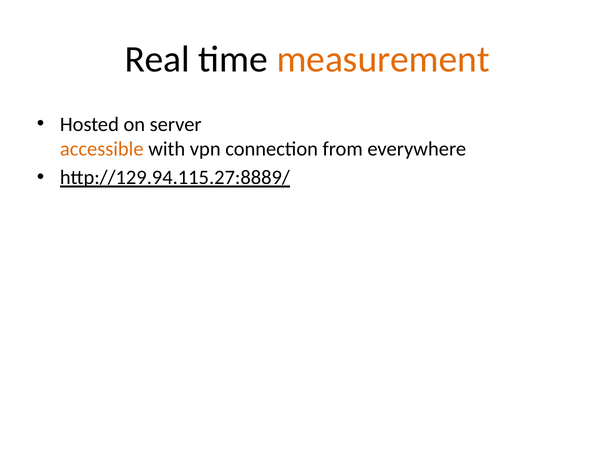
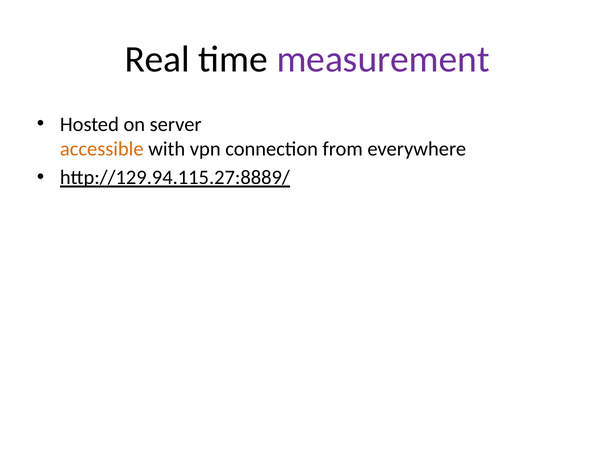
measurement colour: orange -> purple (383, 60)
